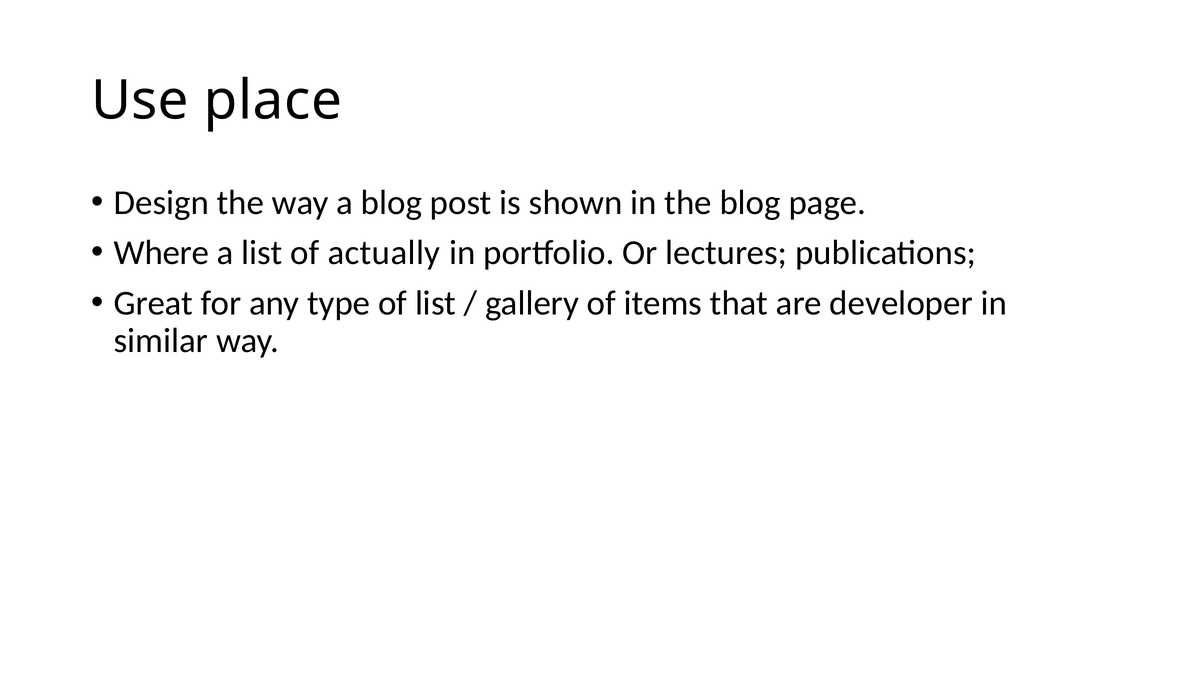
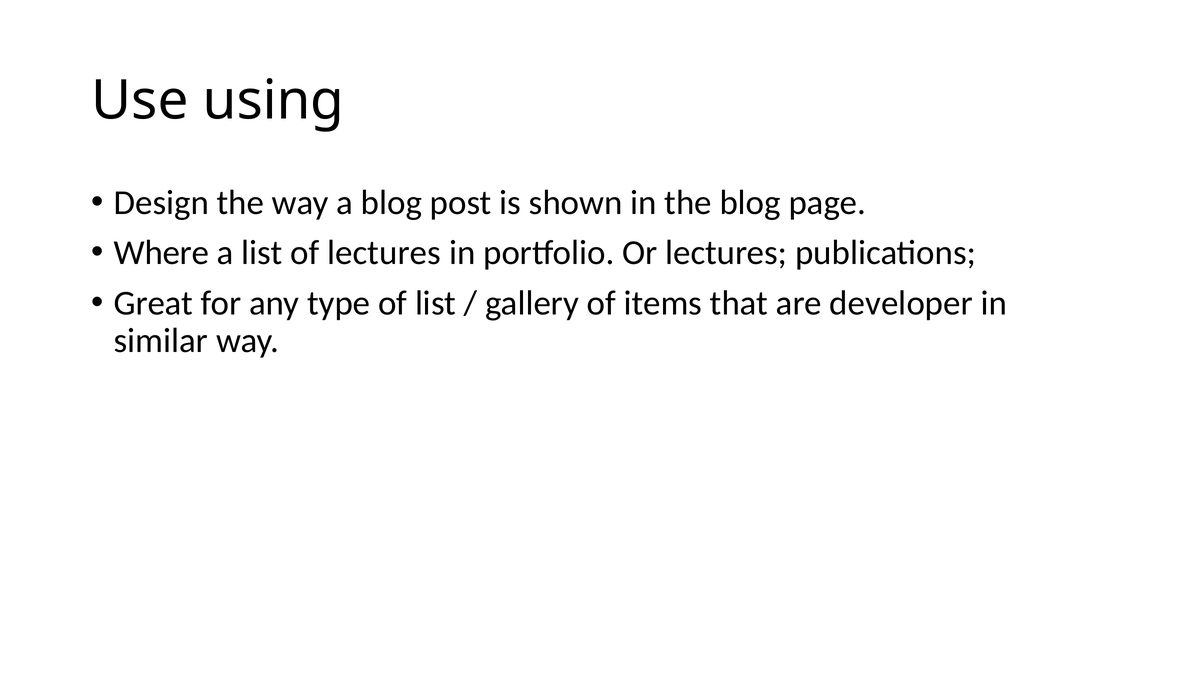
place: place -> using (273, 101)
of actually: actually -> lectures (384, 253)
